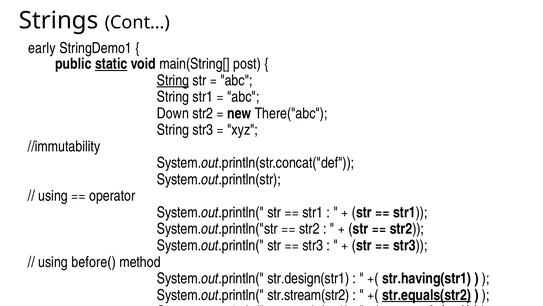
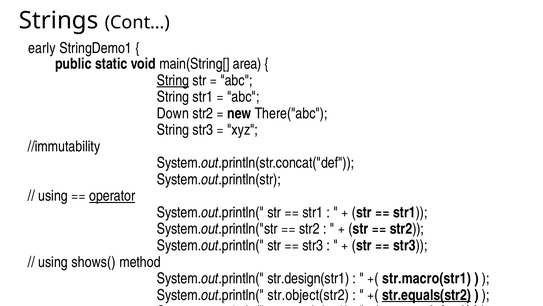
static underline: present -> none (111, 64)
post: post -> area (247, 64)
operator underline: none -> present (112, 196)
before(: before( -> shows( (94, 262)
str.having(str1: str.having(str1 -> str.macro(str1 (427, 278)
str.stream(str2: str.stream(str2 -> str.object(str2 (308, 295)
